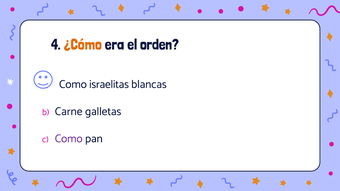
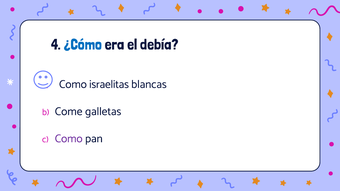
¿Cómo colour: orange -> blue (83, 45)
orden: orden -> debía (159, 45)
Carne: Carne -> Come (69, 111)
